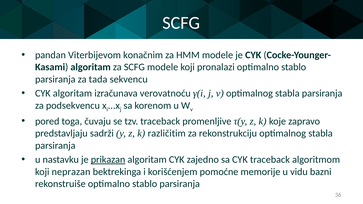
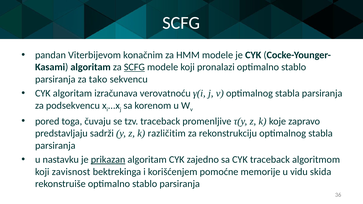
SCFG underline: none -> present (134, 67)
tada: tada -> tako (98, 79)
neprazan: neprazan -> zavisnost (71, 172)
bazni: bazni -> skida (321, 172)
